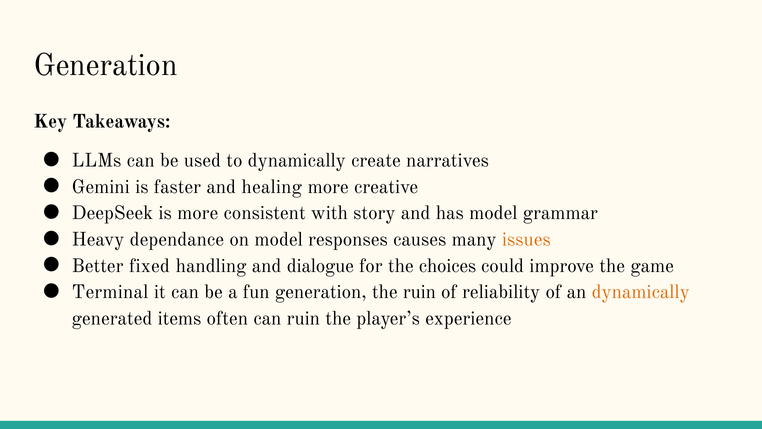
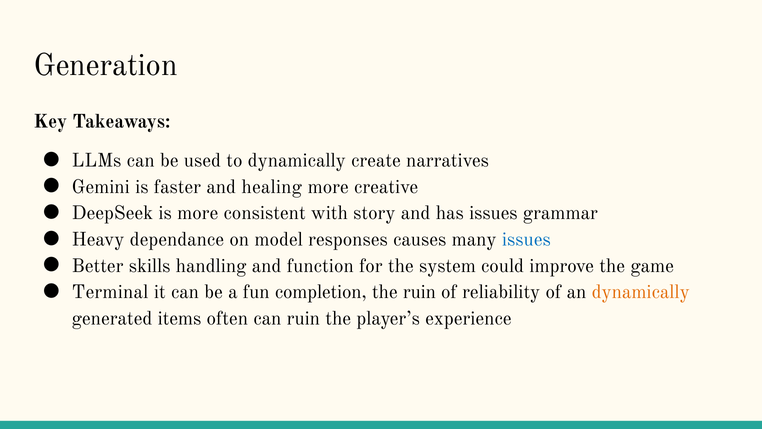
has model: model -> issues (493, 213)
issues colour: orange -> blue (526, 239)
fixed: fixed -> skills (150, 266)
dialogue: dialogue -> function (320, 266)
choices: choices -> system (447, 266)
fun generation: generation -> completion (321, 292)
